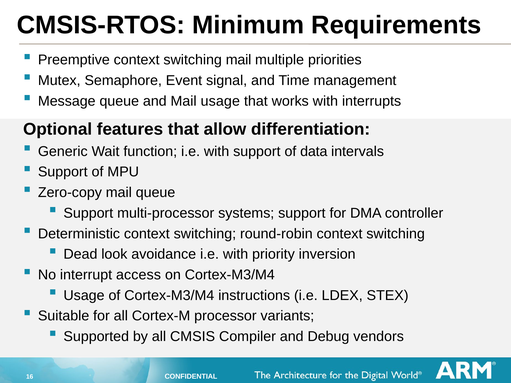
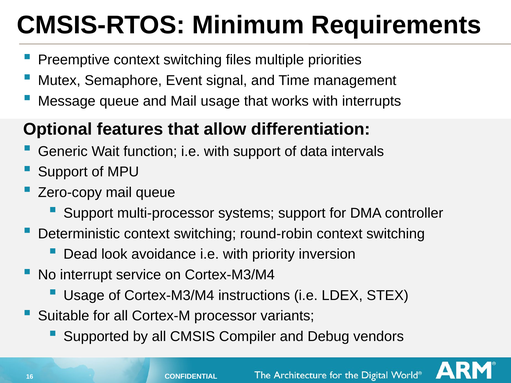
switching mail: mail -> files (239, 60)
access: access -> service (139, 275)
